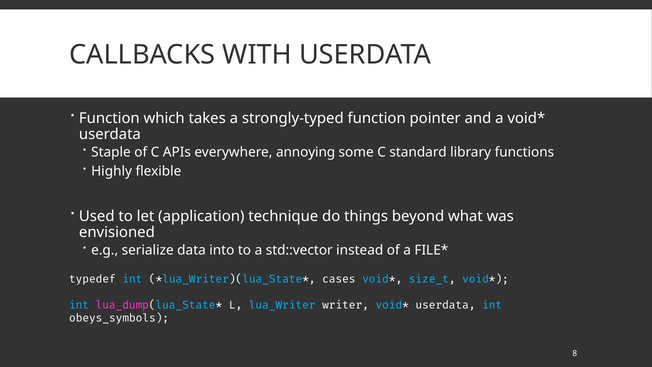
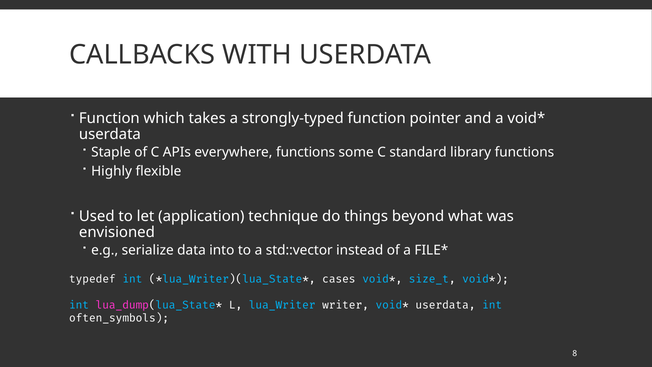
everywhere annoying: annoying -> functions (306, 152)
obeys_symbols: obeys_symbols -> often_symbols (119, 318)
